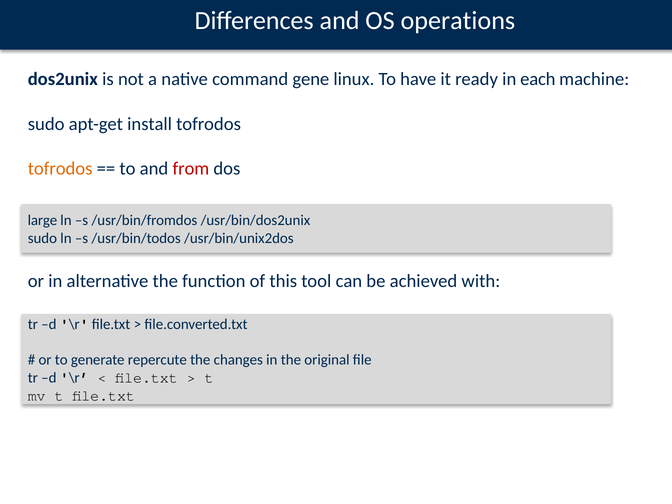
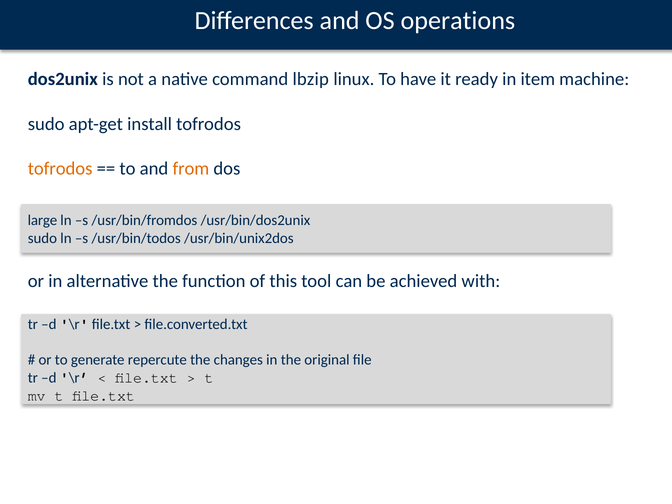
gene: gene -> lbzip (311, 79)
each: each -> item (538, 79)
from colour: red -> orange (191, 169)
